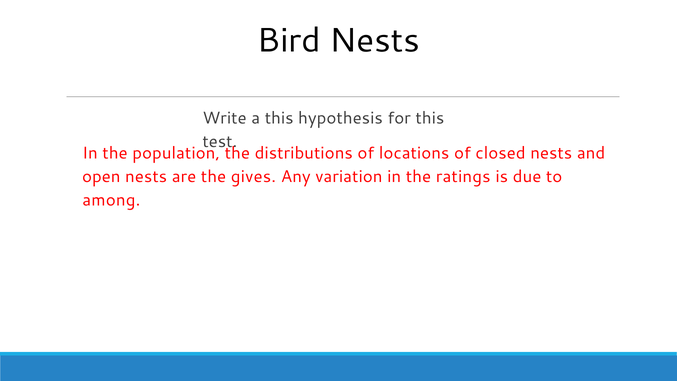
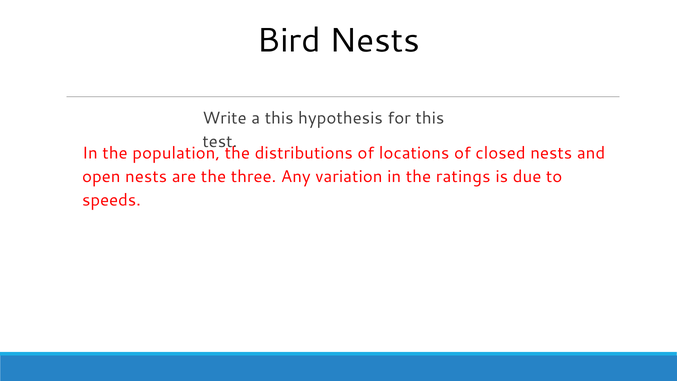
gives: gives -> three (254, 177)
among: among -> speeds (111, 200)
